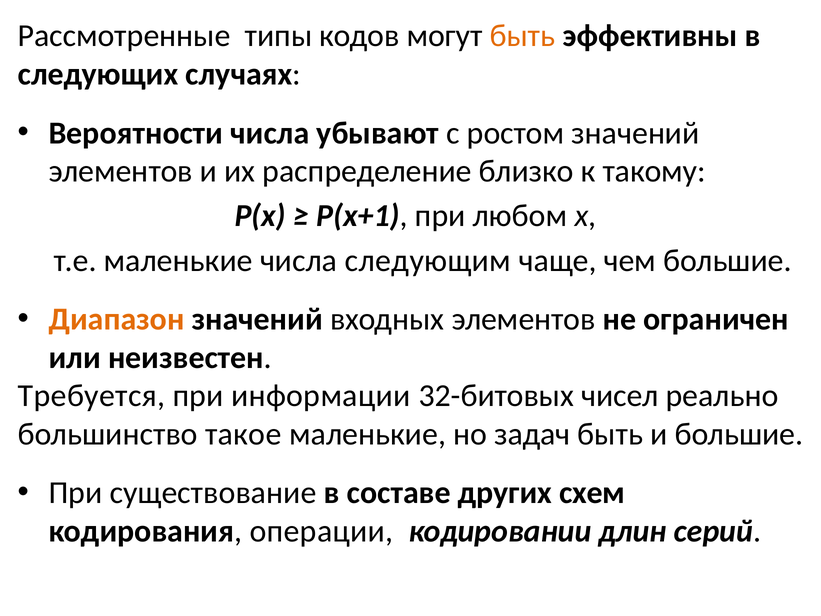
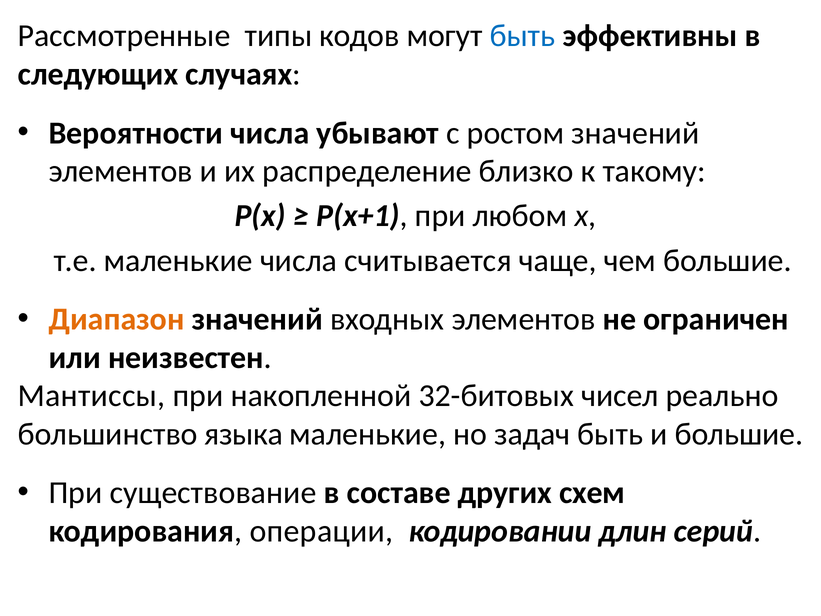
быть colour: orange -> blue (523, 36)
следующим: следующим -> считывается (428, 260)
Требуется: Требуется -> Мантиссы (92, 396)
информации: информации -> накопленной (321, 396)
такое: такое -> языка (244, 434)
